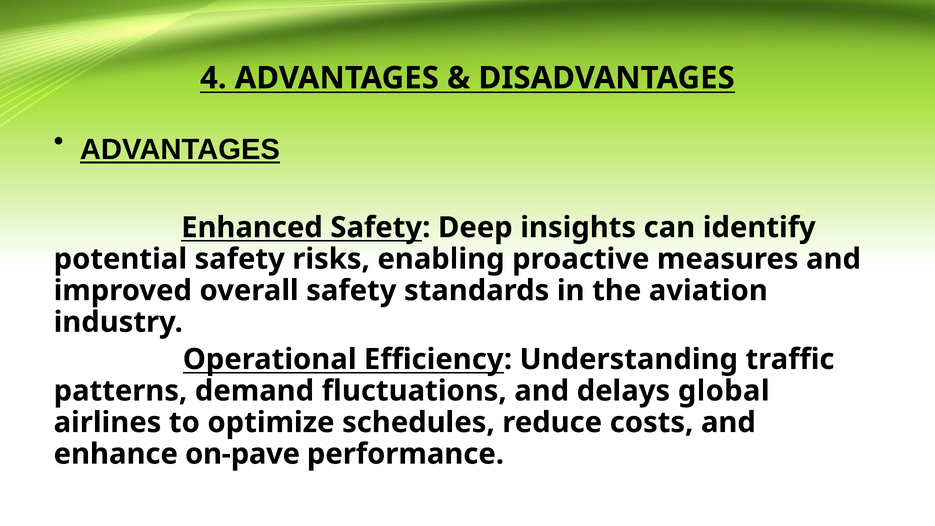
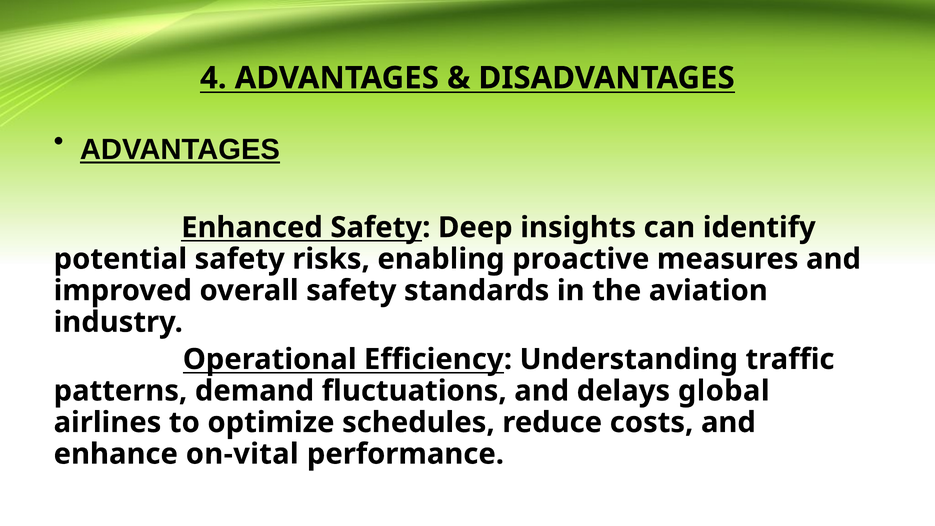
on-pave: on-pave -> on-vital (242, 454)
